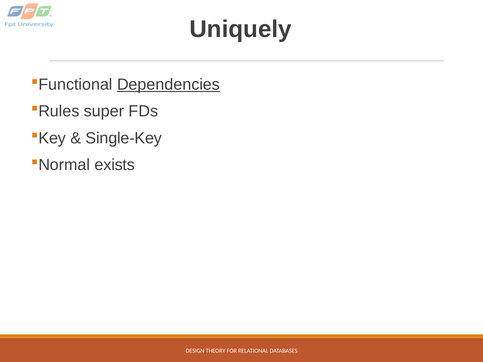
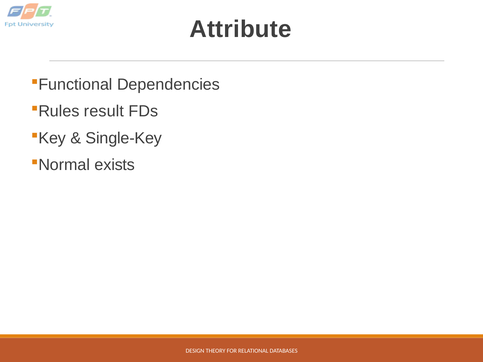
Uniquely: Uniquely -> Attribute (240, 29)
Dependencies underline: present -> none (169, 85)
super: super -> result (104, 111)
